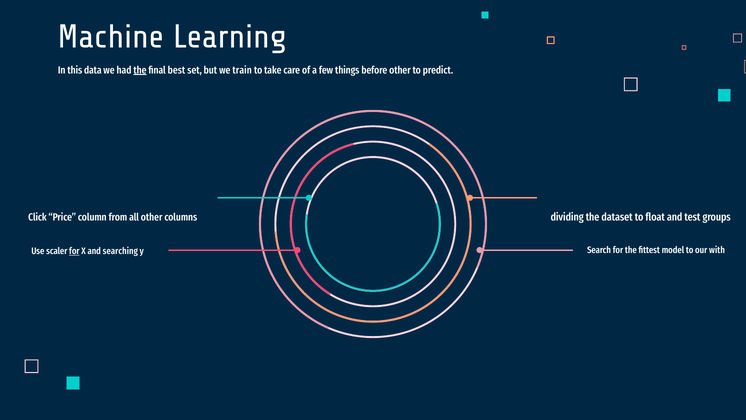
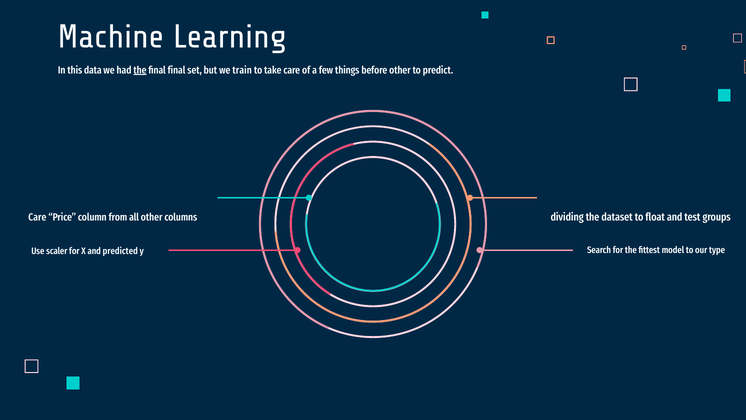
final best: best -> final (177, 70)
Click: Click -> Care (37, 217)
for underline: present -> none (74, 251)
searching: searching -> predicted (120, 251)
with: with -> type (717, 250)
